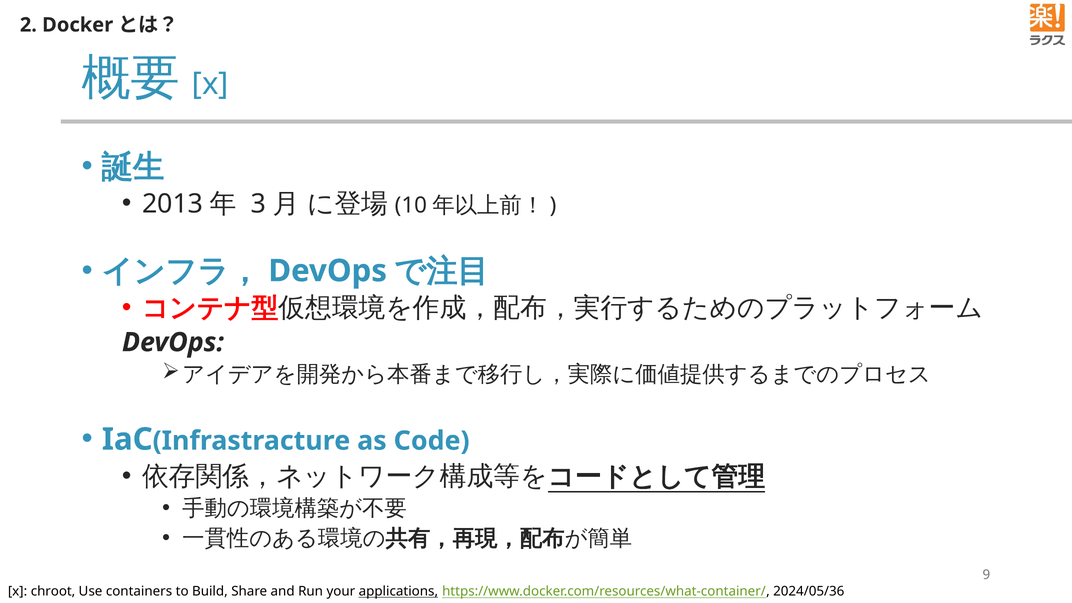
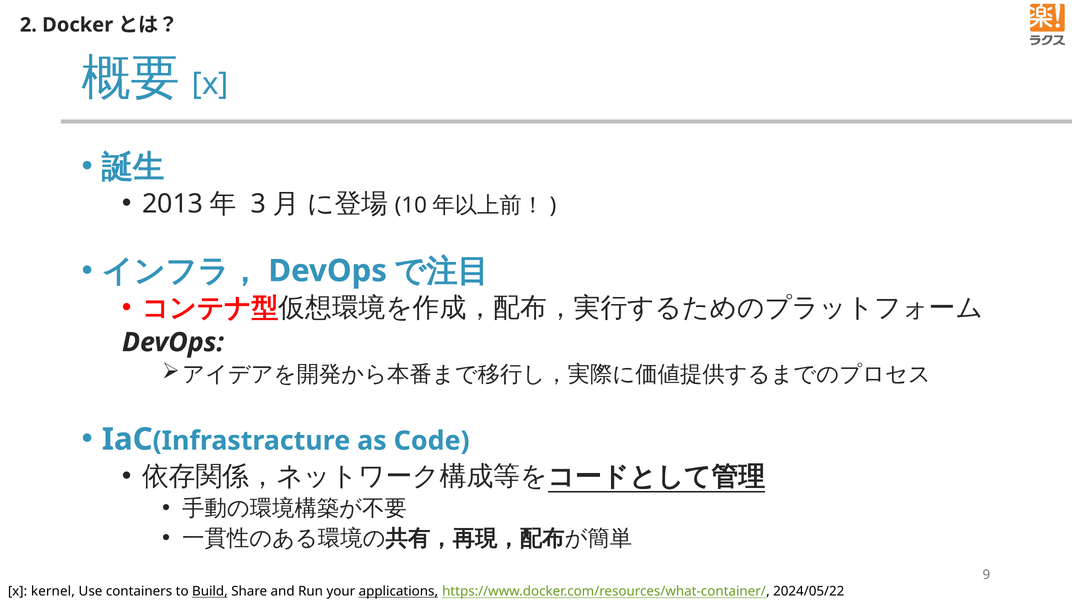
chroot: chroot -> kernel (53, 592)
Build underline: none -> present (210, 592)
2024/05/36: 2024/05/36 -> 2024/05/22 (809, 592)
